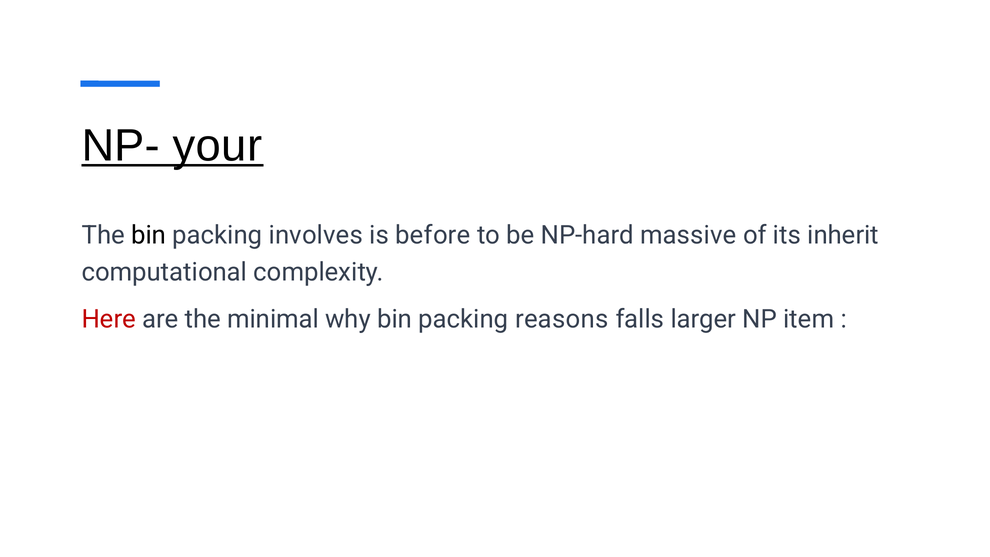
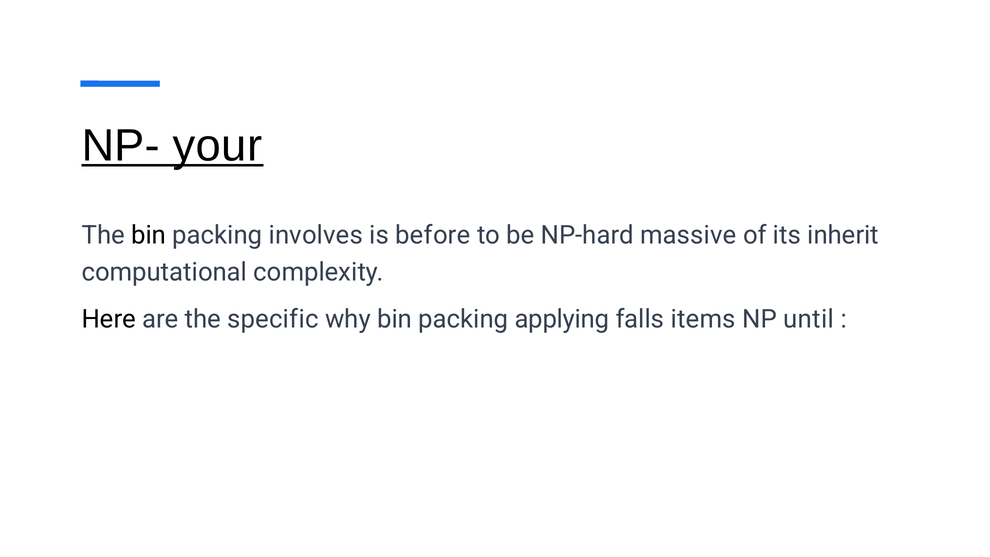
Here colour: red -> black (109, 319)
minimal: minimal -> specific (273, 319)
reasons: reasons -> applying (562, 319)
larger: larger -> items (703, 319)
item: item -> until (809, 319)
